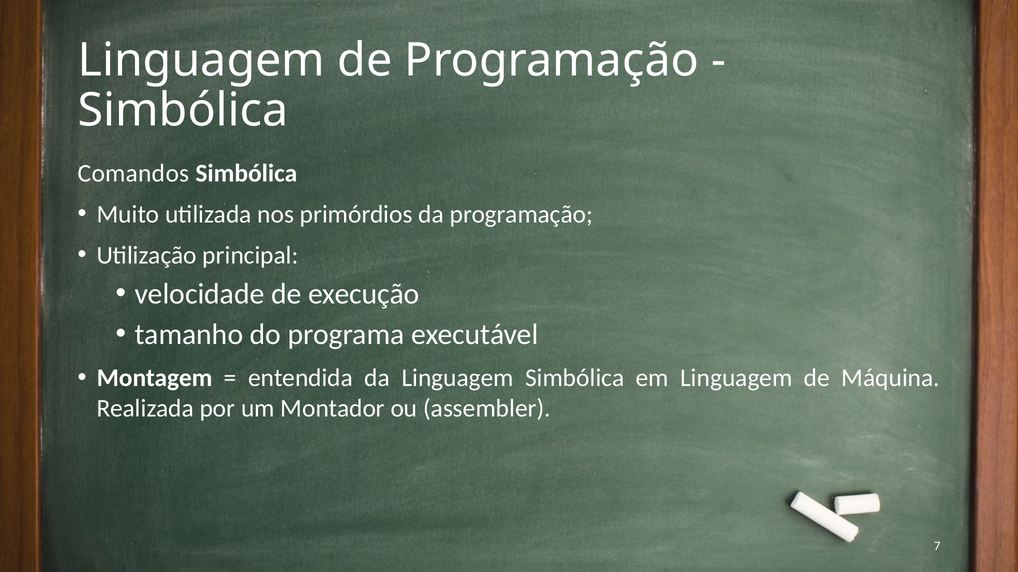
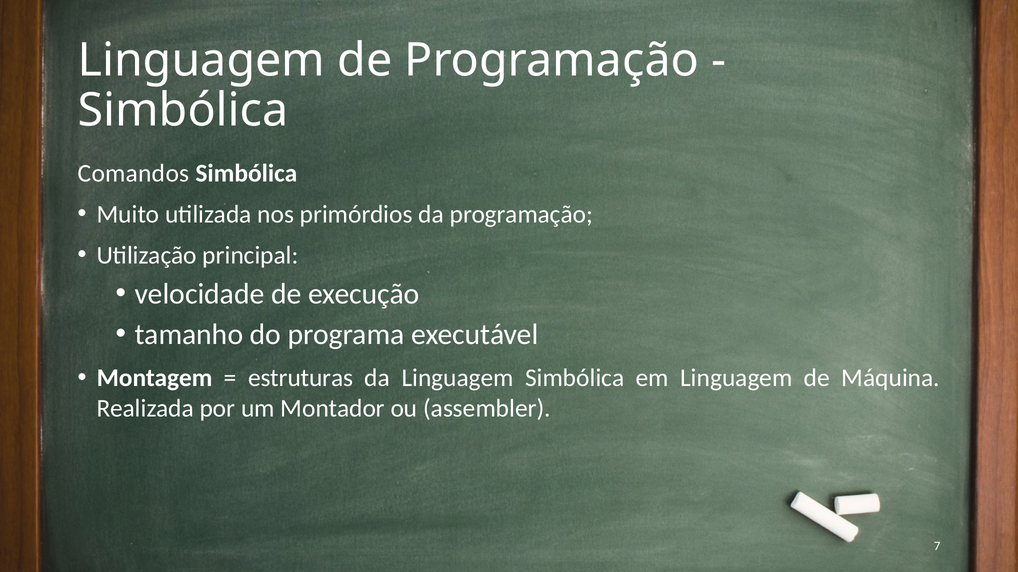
entendida: entendida -> estruturas (301, 378)
